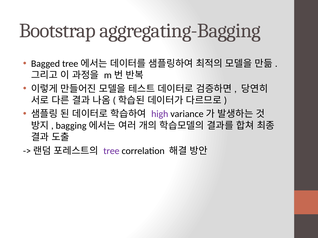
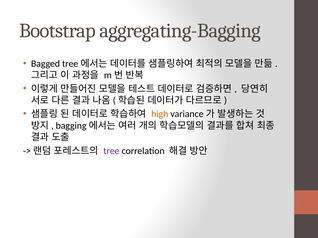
high colour: purple -> orange (160, 114)
